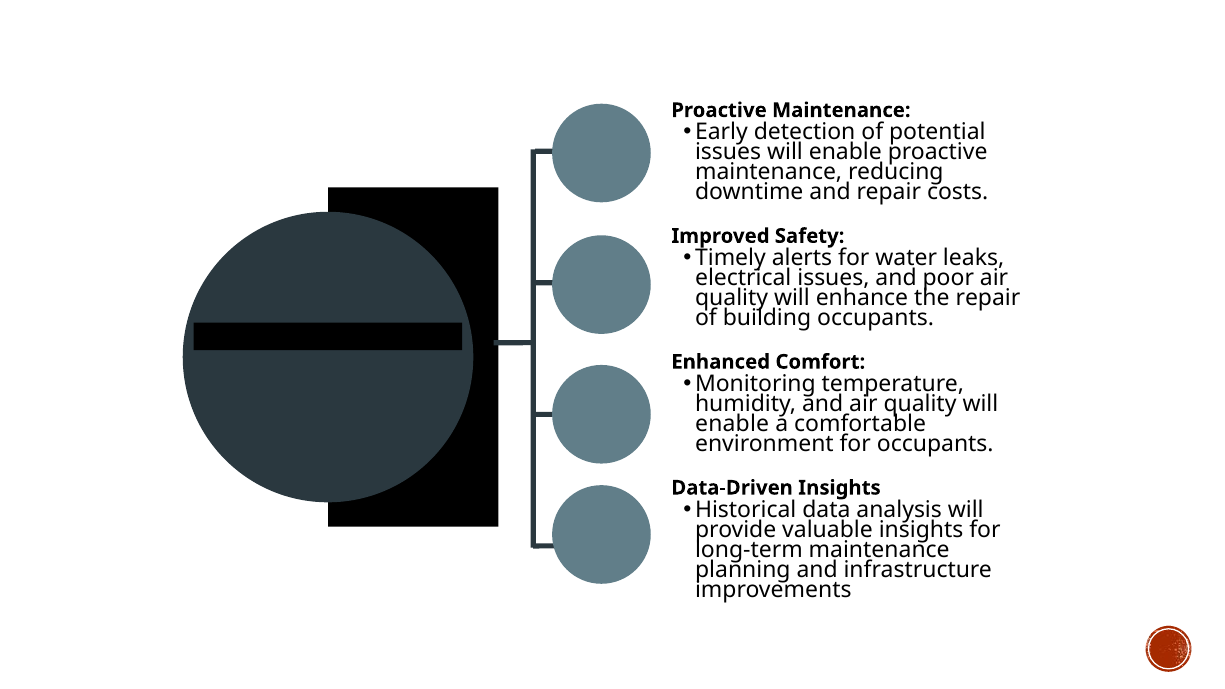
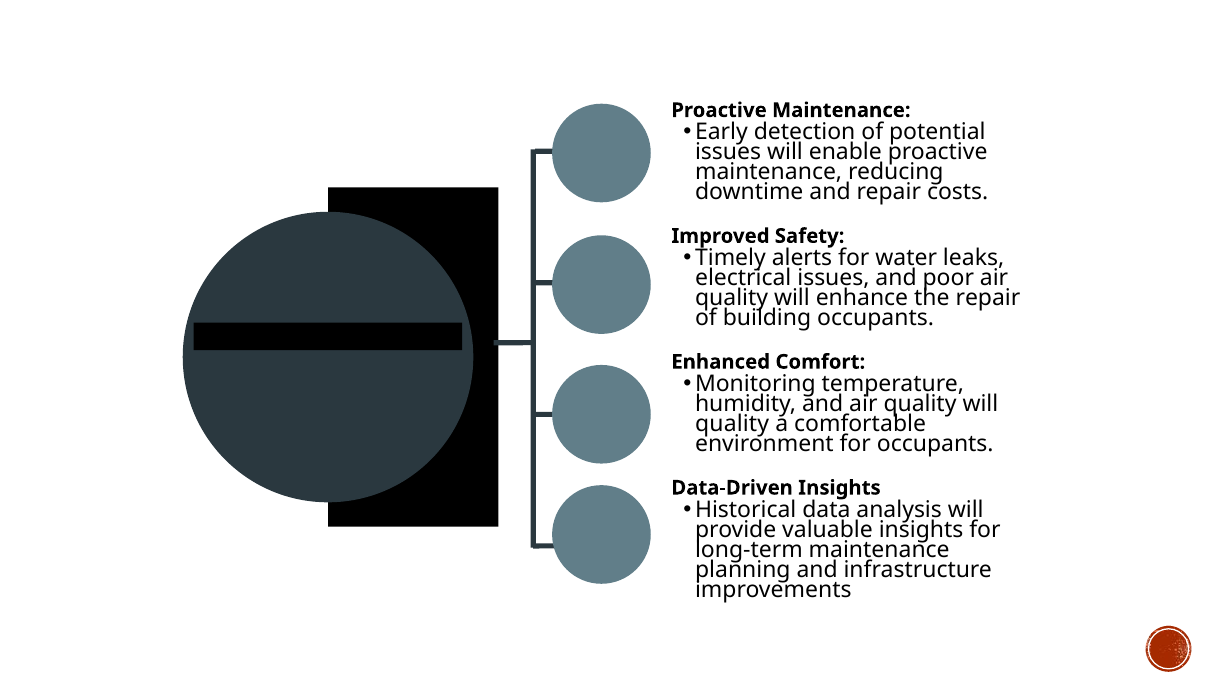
enable: enable -> quality (732, 424)
